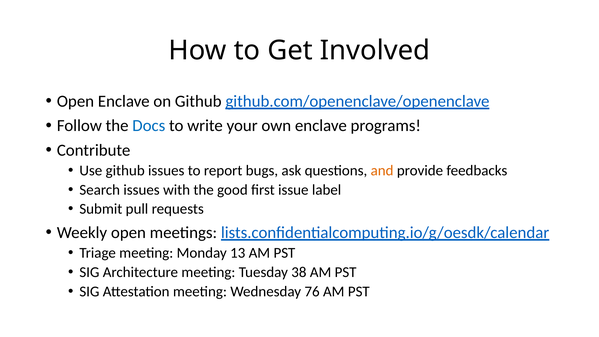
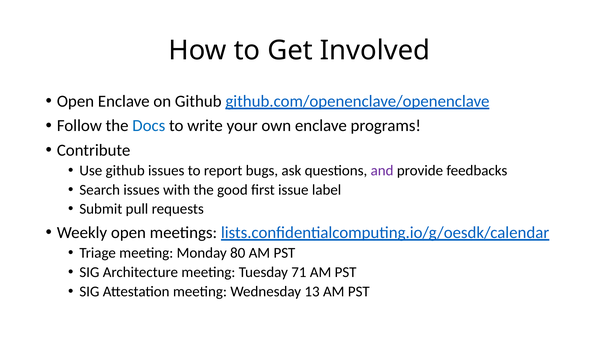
and colour: orange -> purple (382, 170)
13: 13 -> 80 (238, 253)
38: 38 -> 71 (299, 272)
76: 76 -> 13 (312, 292)
